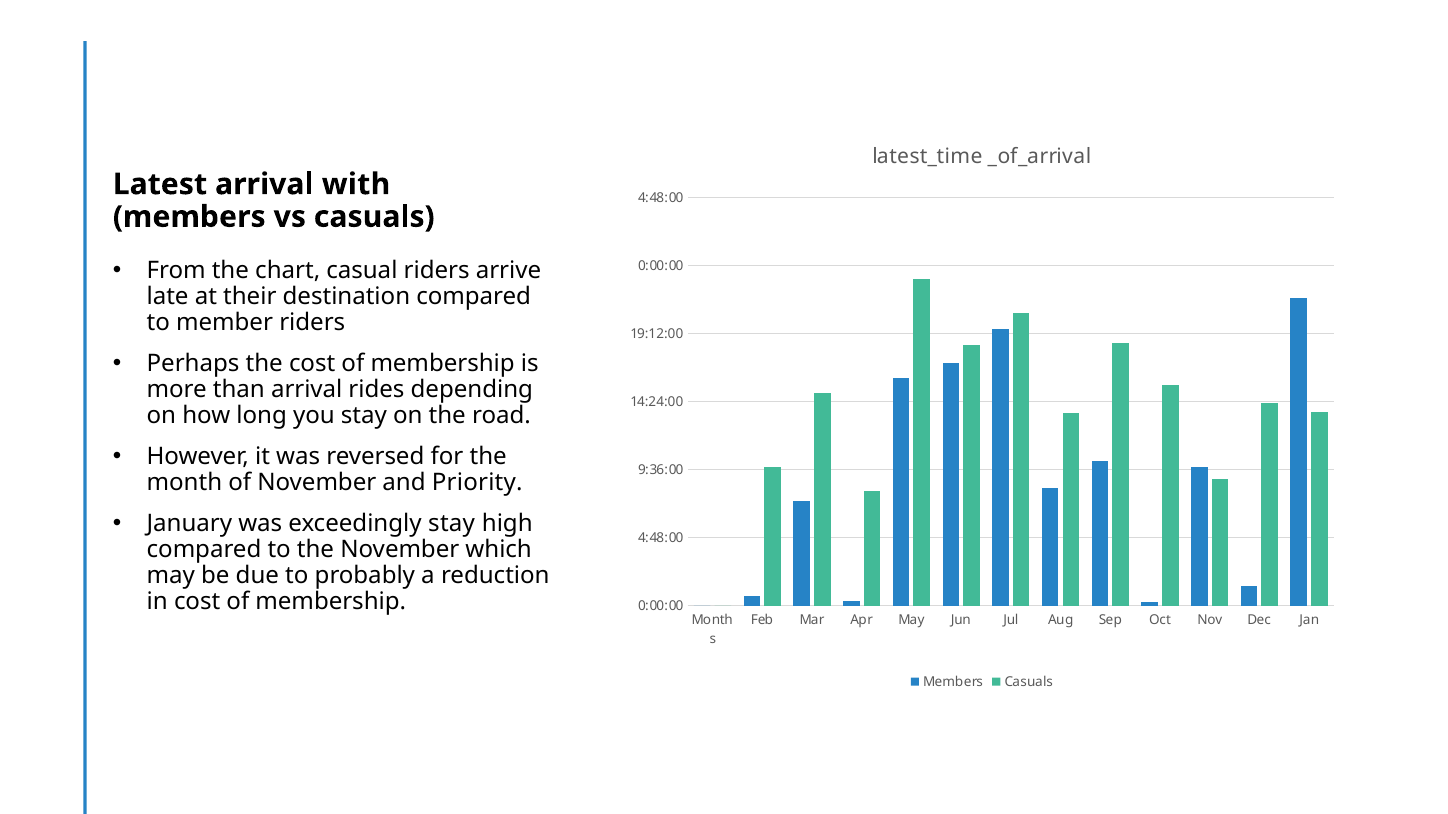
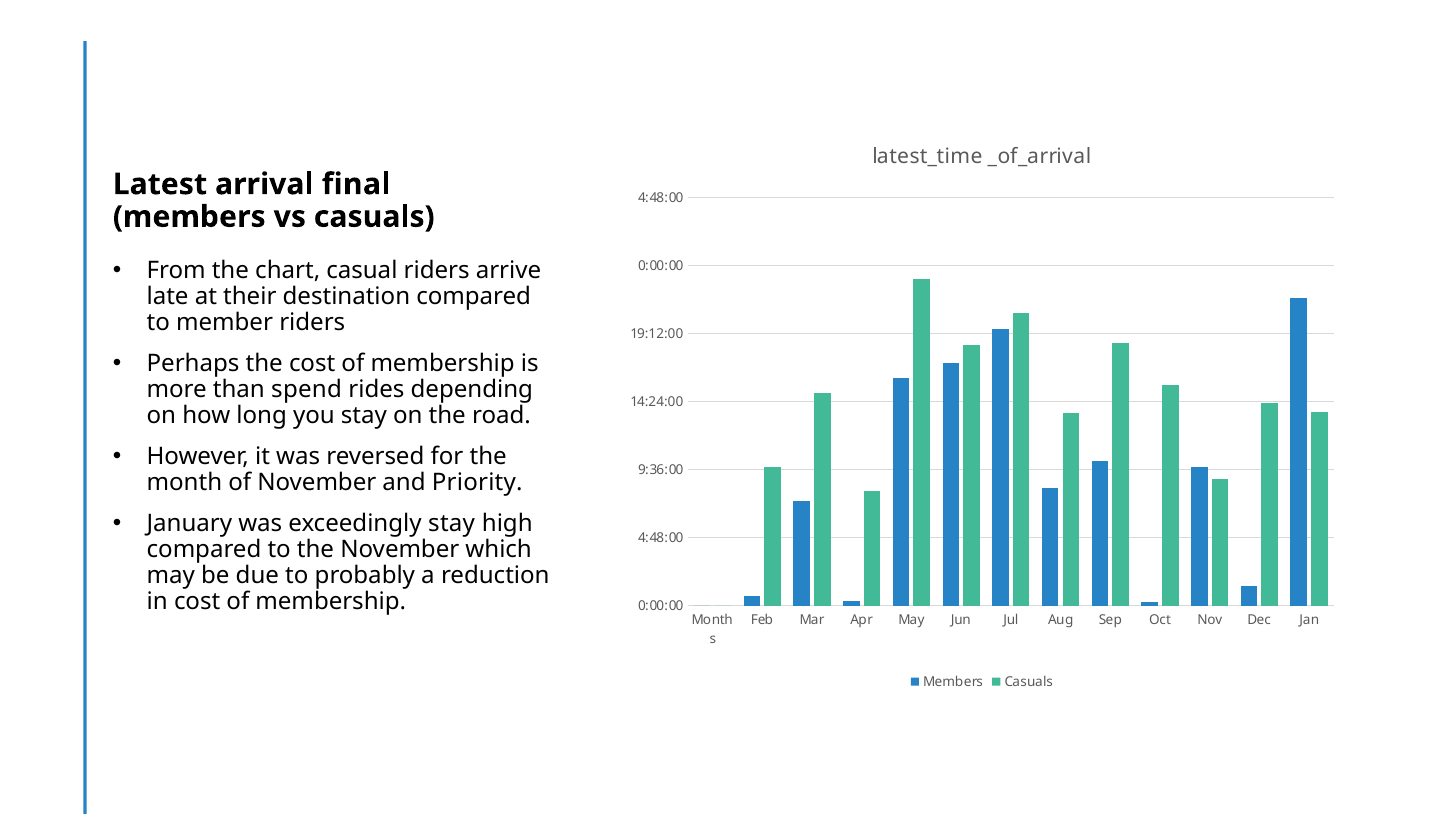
with: with -> final (356, 184)
than arrival: arrival -> spend (307, 389)
